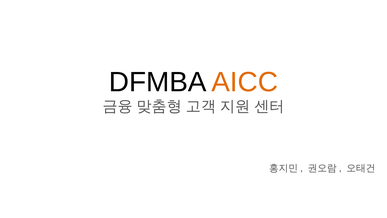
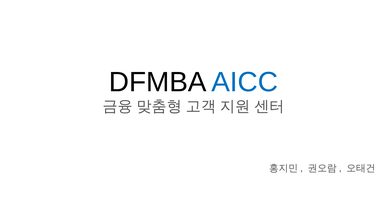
AICC colour: orange -> blue (245, 82)
